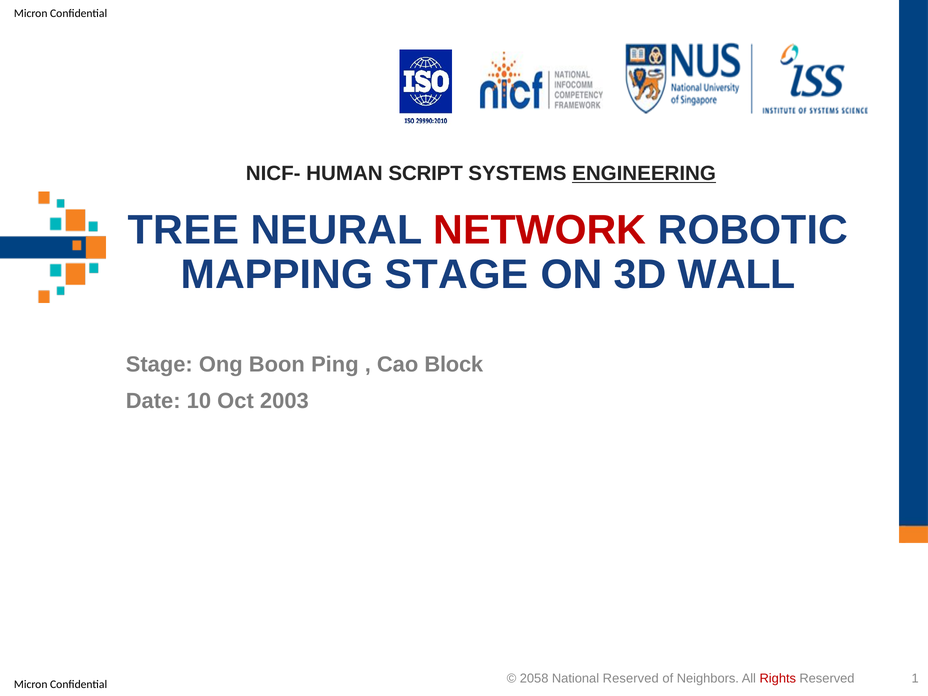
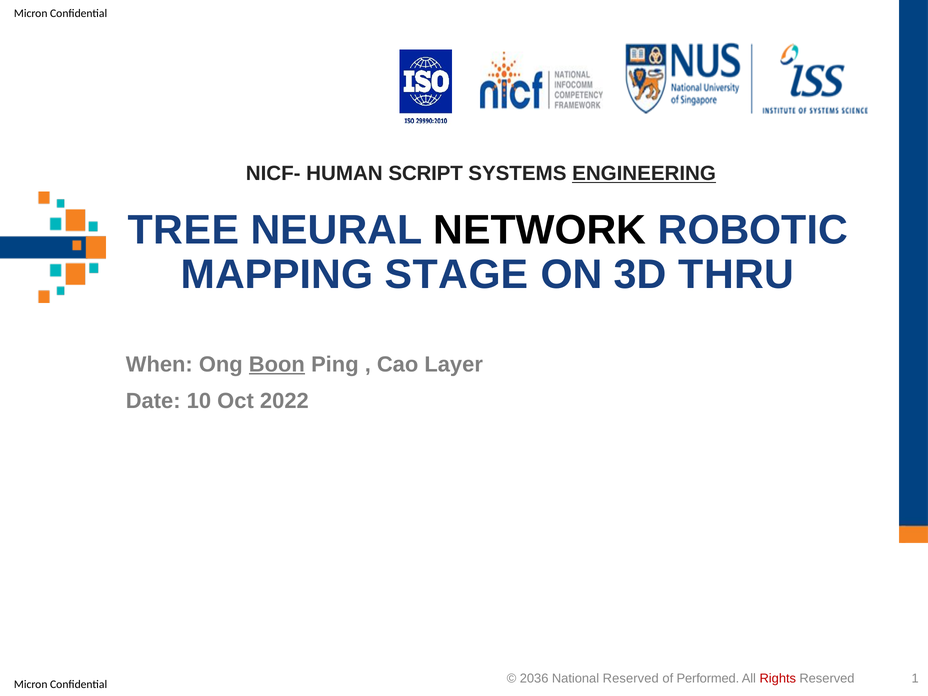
NETWORK colour: red -> black (540, 230)
WALL: WALL -> THRU (736, 275)
Stage: Stage -> When (159, 364)
Boon underline: none -> present (277, 364)
Block: Block -> Layer (454, 364)
2003: 2003 -> 2022 (284, 401)
2058: 2058 -> 2036 (534, 678)
Neighbors: Neighbors -> Performed (708, 678)
